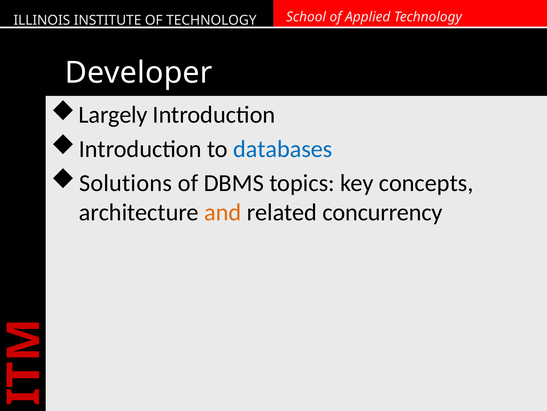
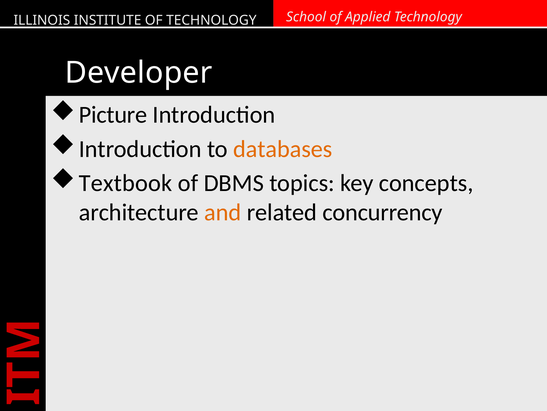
Largely: Largely -> Picture (113, 115)
databases colour: blue -> orange (283, 149)
Solutions: Solutions -> Textbook (126, 183)
